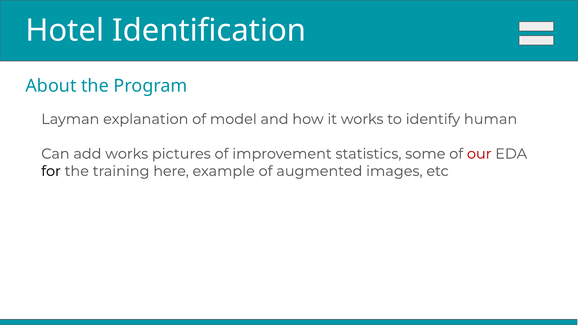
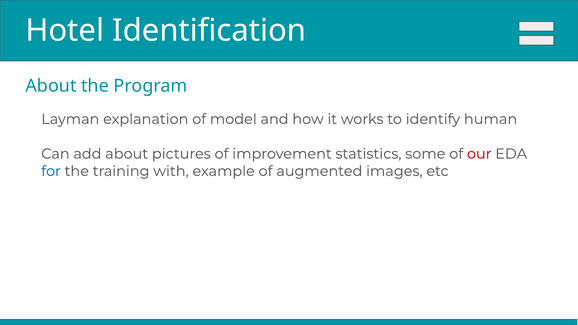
add works: works -> about (127, 154)
for colour: black -> blue (51, 171)
here: here -> with (171, 171)
